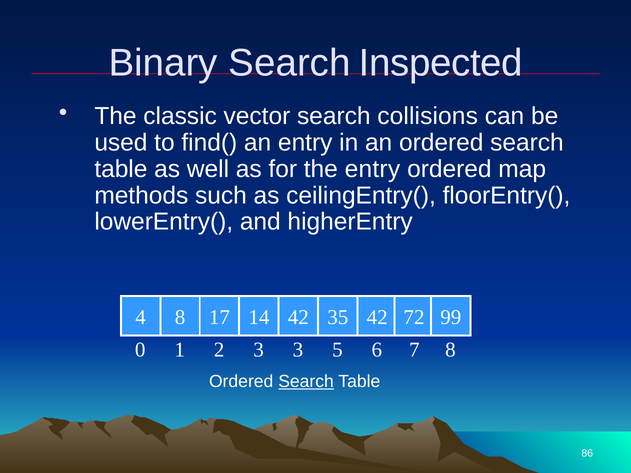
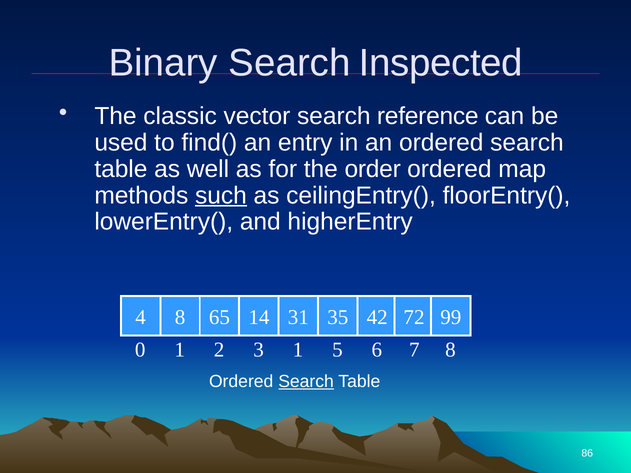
collisions: collisions -> reference (428, 116)
the entry: entry -> order (373, 169)
such underline: none -> present (221, 196)
17: 17 -> 65 (219, 317)
14 42: 42 -> 31 (298, 317)
3 3: 3 -> 1 (298, 350)
